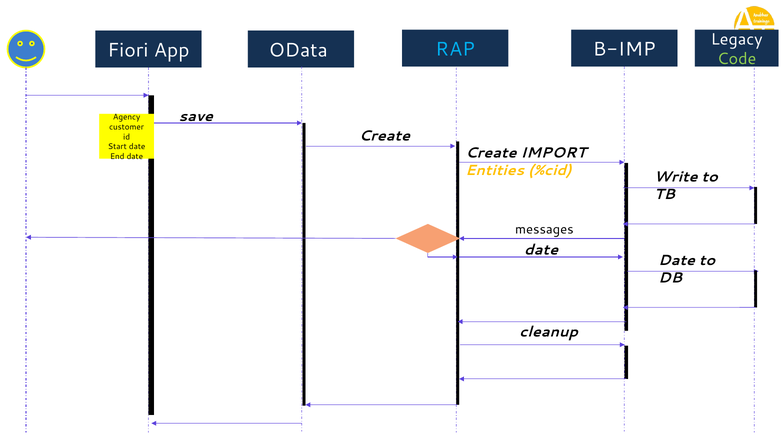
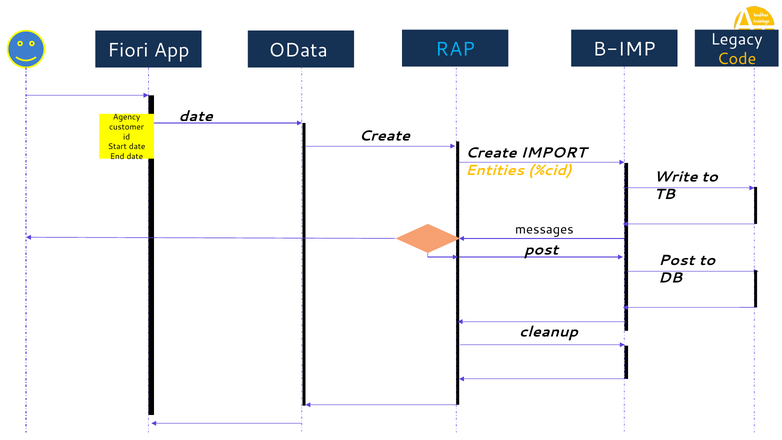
Code colour: light green -> yellow (737, 59)
save: save -> date (196, 116)
date: date -> post (541, 250)
Date: Date -> Post (676, 260)
